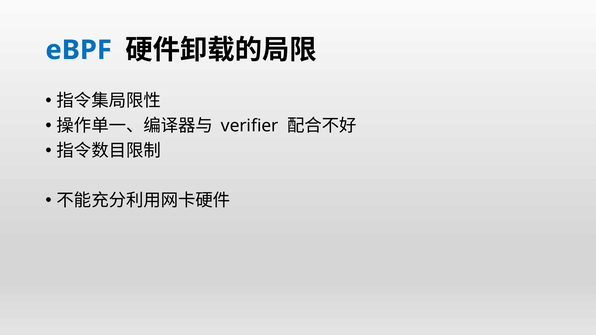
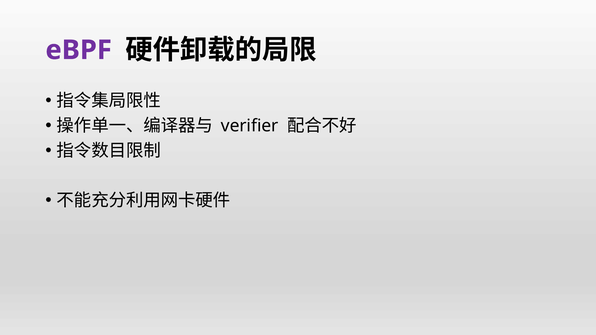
eBPF colour: blue -> purple (79, 50)
